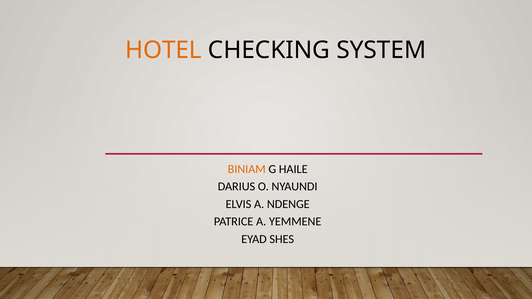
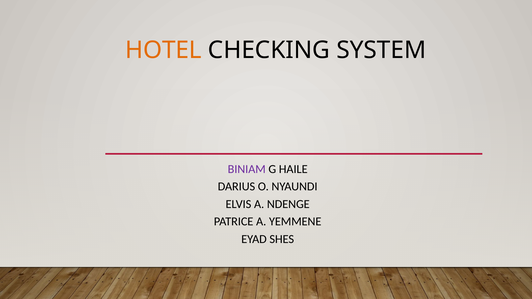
BINIAM colour: orange -> purple (247, 169)
